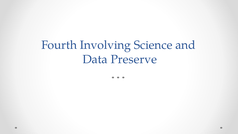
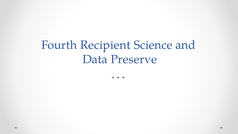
Involving: Involving -> Recipient (105, 45)
